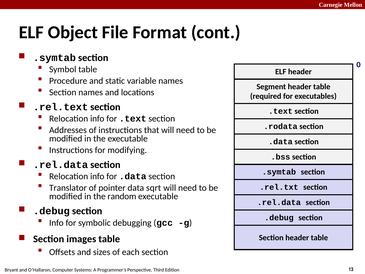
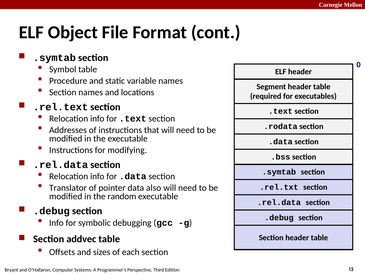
sqrt: sqrt -> also (154, 188)
images: images -> addvec (81, 239)
